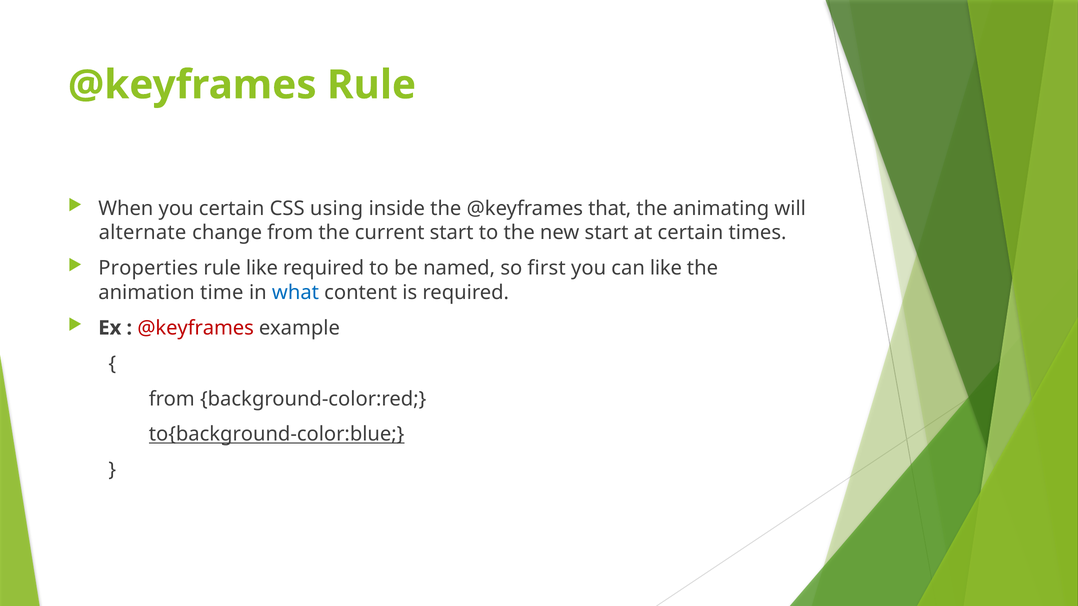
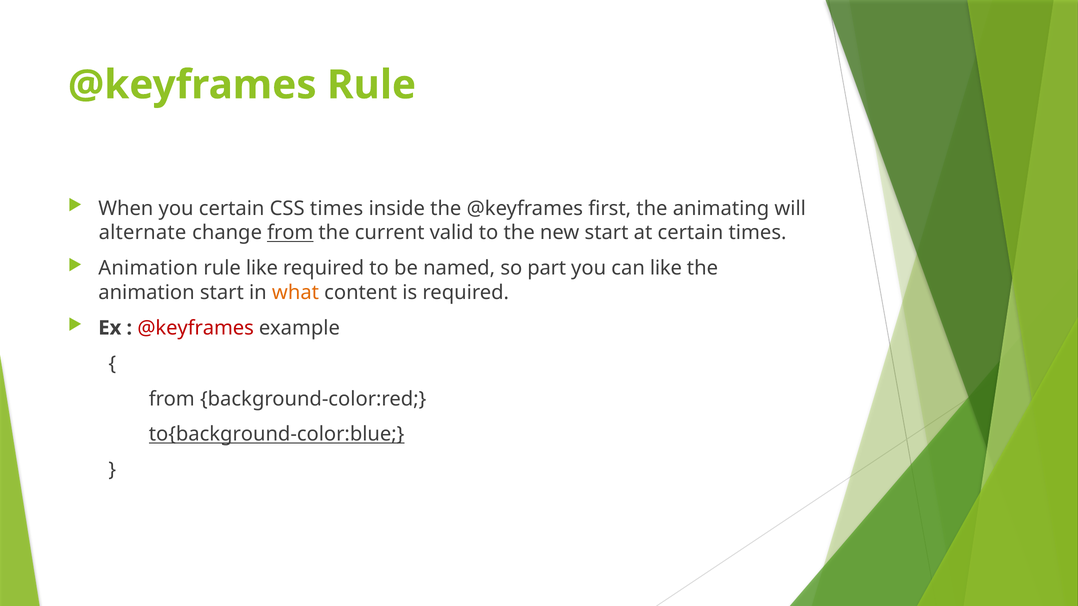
CSS using: using -> times (337, 209)
that: that -> first (610, 209)
from underline: none -> present (290, 233)
current start: start -> valid (452, 233)
Properties: Properties -> Animation (148, 268)
first: first -> part (547, 268)
animation time: time -> start (222, 293)
what colour: blue -> orange (296, 293)
